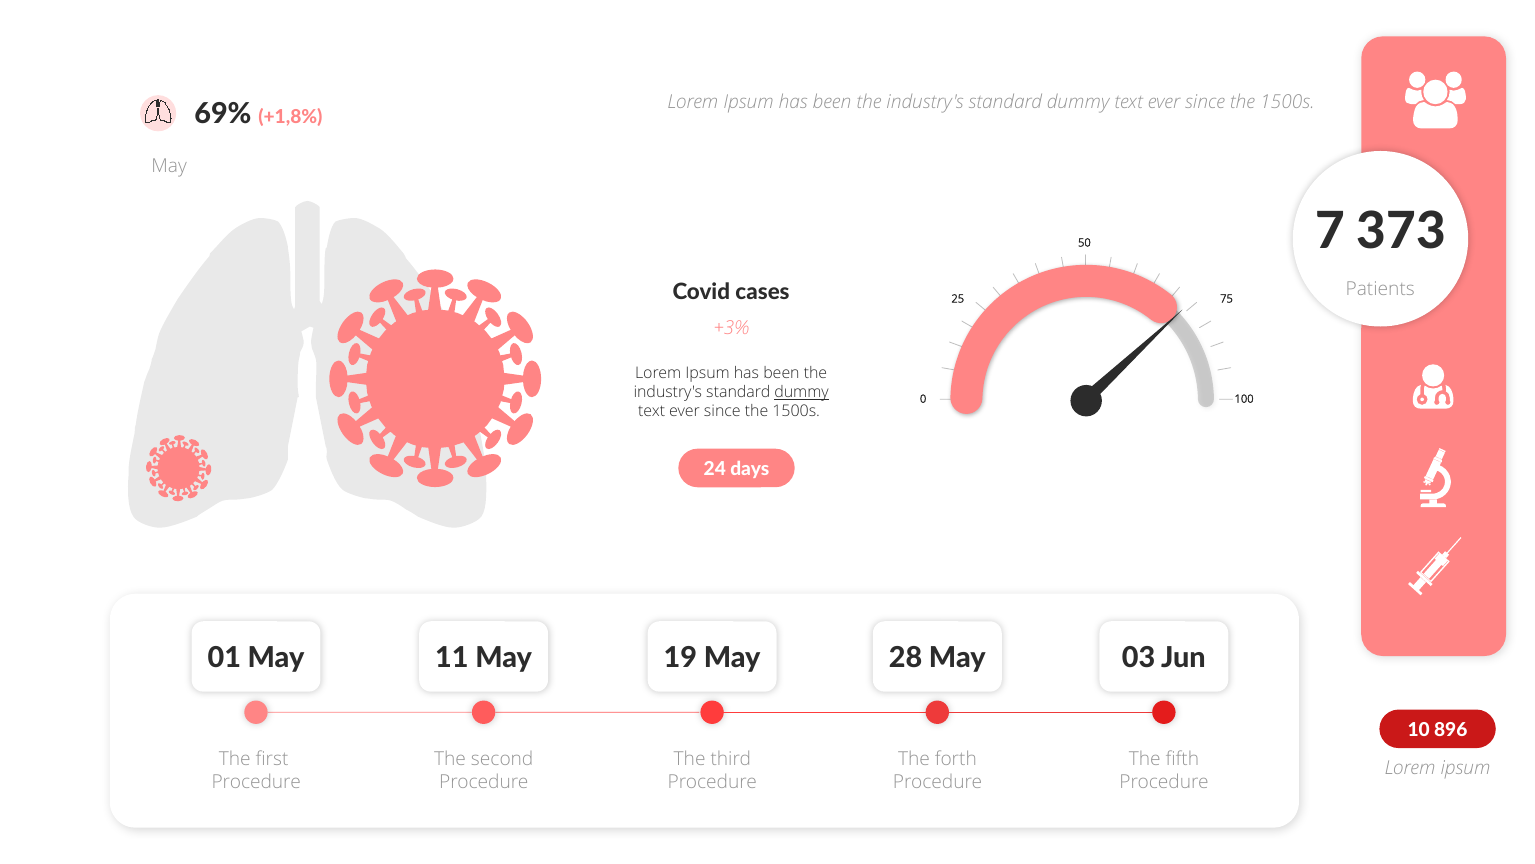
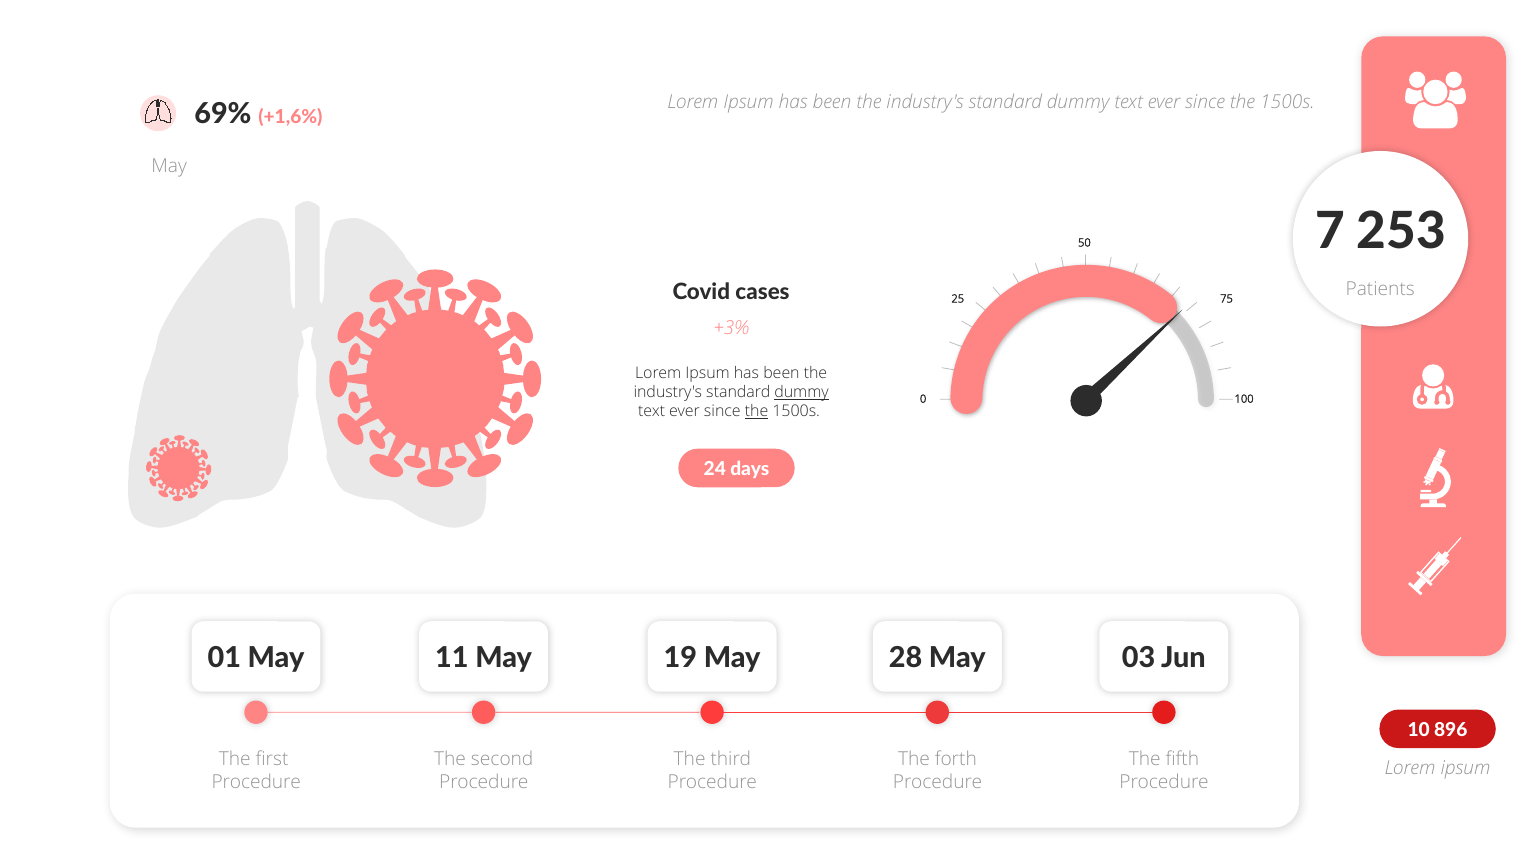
+1,8%: +1,8% -> +1,6% (290, 117)
373: 373 -> 253 (1401, 232)
the underline: none -> present (757, 411)
